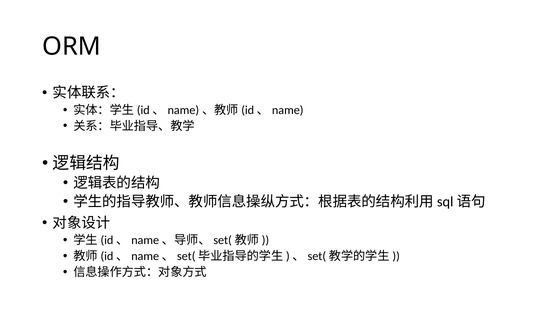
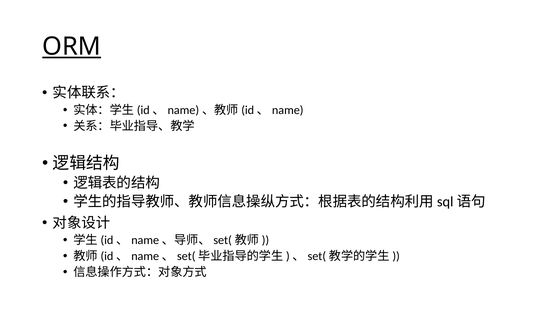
ORM underline: none -> present (72, 47)
